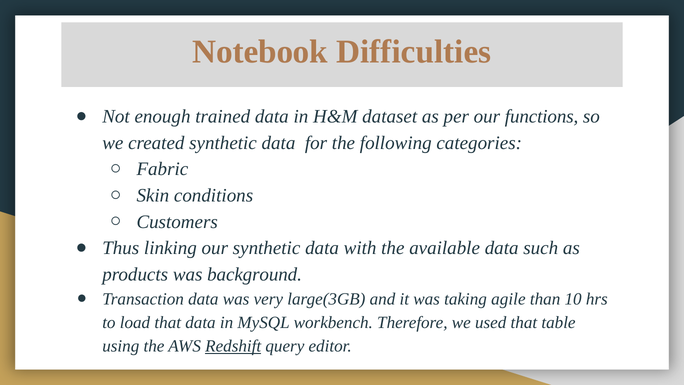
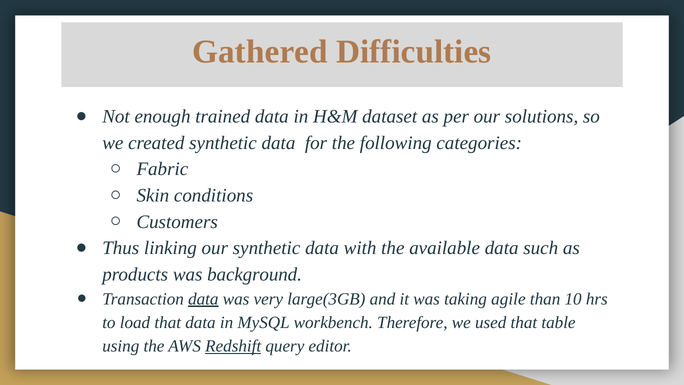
Notebook: Notebook -> Gathered (260, 52)
functions: functions -> solutions (542, 117)
data underline: none -> present (203, 299)
